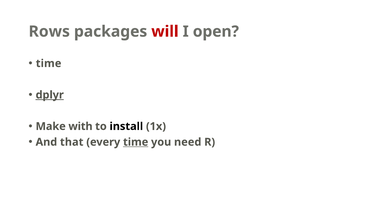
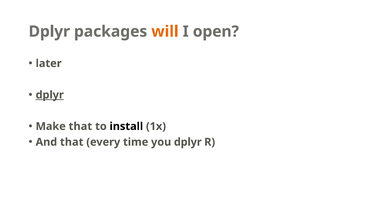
Rows: Rows -> Dplyr (49, 32)
will colour: red -> orange (165, 32)
time: time -> later (49, 63)
Make with: with -> that (80, 126)
time underline: present -> none (136, 142)
you need: need -> dplyr (188, 142)
